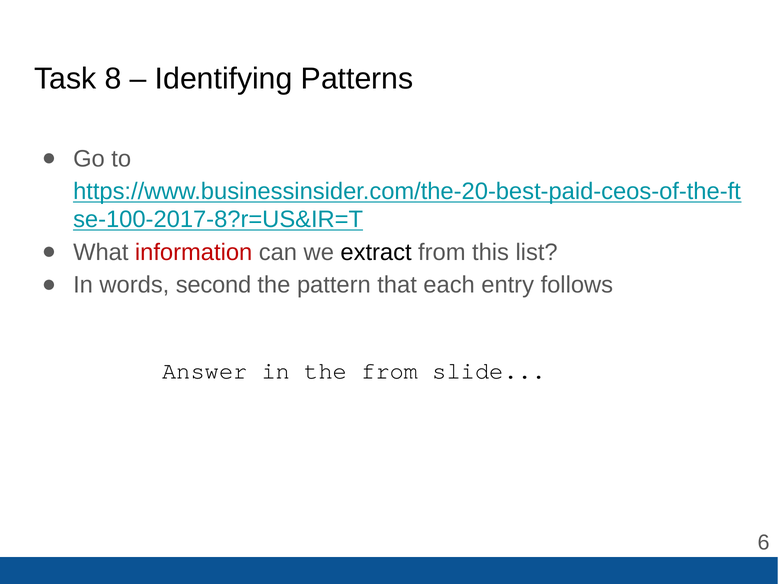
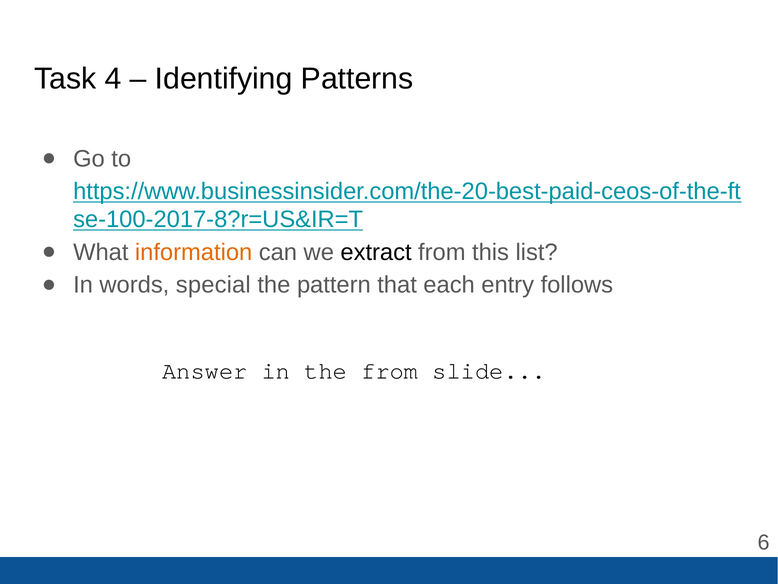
8: 8 -> 4 (113, 78)
information colour: red -> orange (194, 252)
second: second -> special (213, 285)
